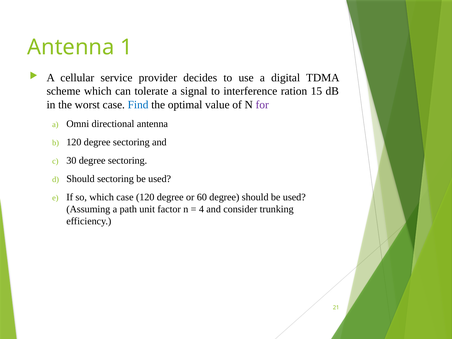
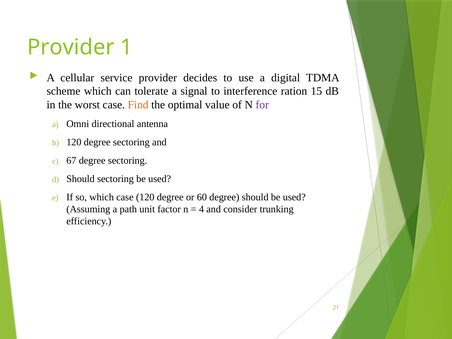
Antenna: Antenna -> Provider (71, 47)
Find colour: blue -> orange (138, 105)
30: 30 -> 67 (71, 160)
